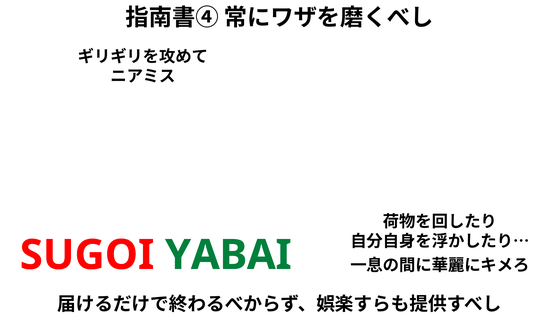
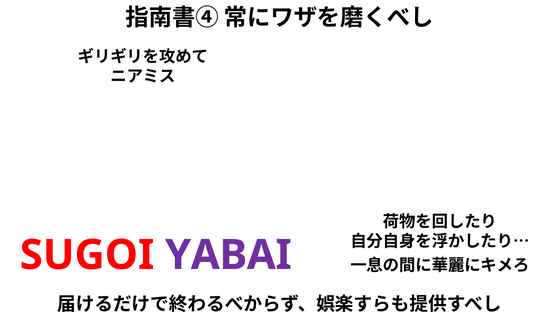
YABAI colour: green -> purple (228, 255)
